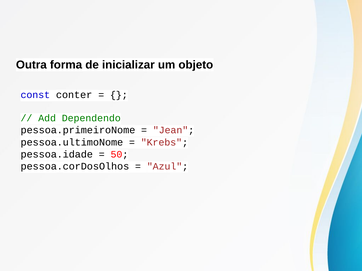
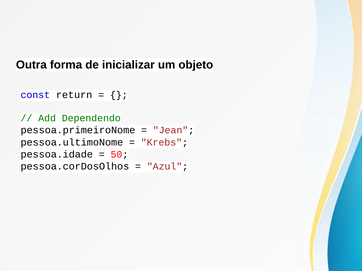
conter: conter -> return (74, 95)
